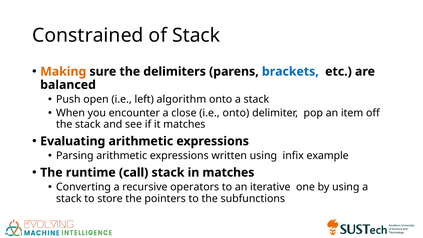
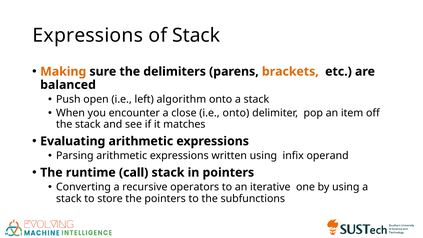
Constrained: Constrained -> Expressions (88, 36)
brackets colour: blue -> orange (290, 71)
example: example -> operand (328, 156)
in matches: matches -> pointers (228, 172)
